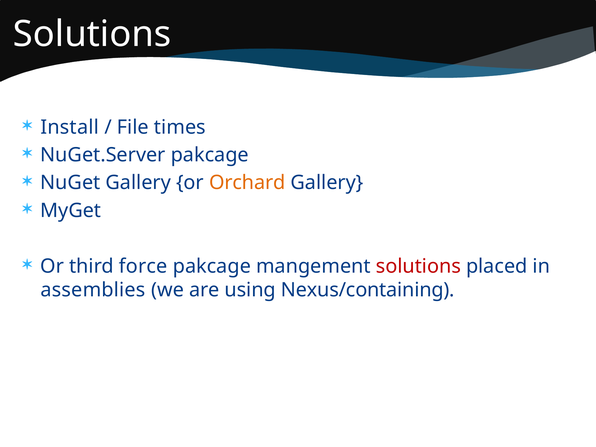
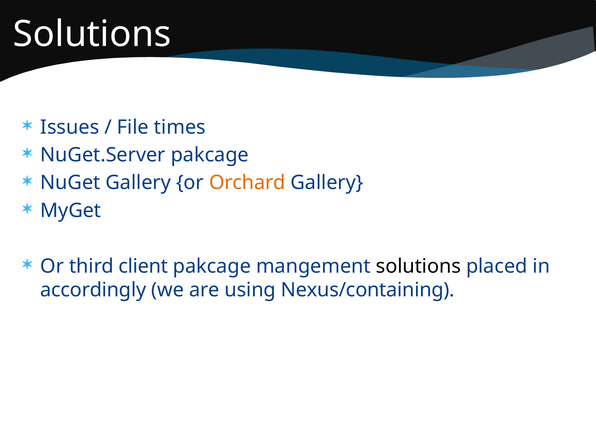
Install: Install -> Issues (70, 127)
force: force -> client (143, 266)
solutions colour: red -> black (418, 266)
assemblies: assemblies -> accordingly (93, 290)
